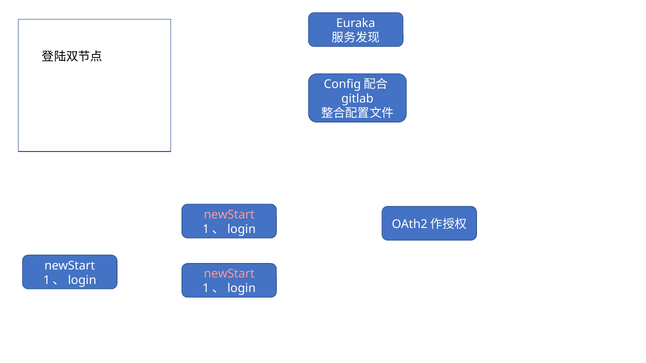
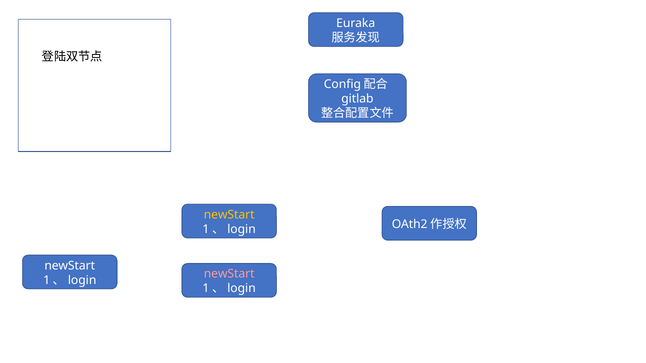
newStart colour: pink -> yellow (229, 215)
